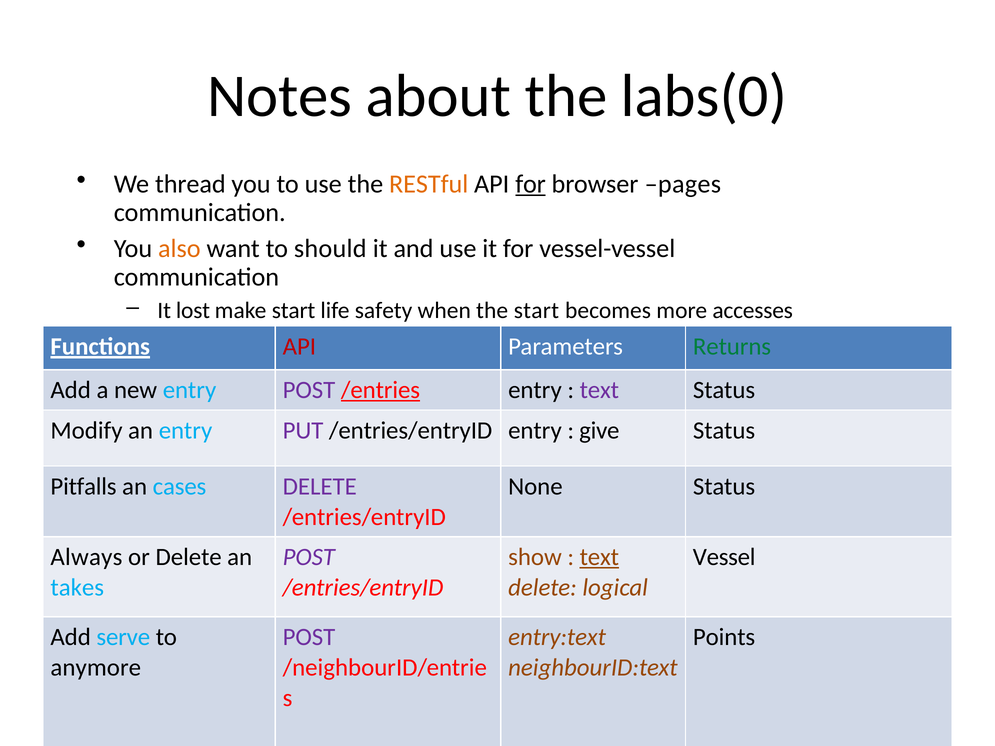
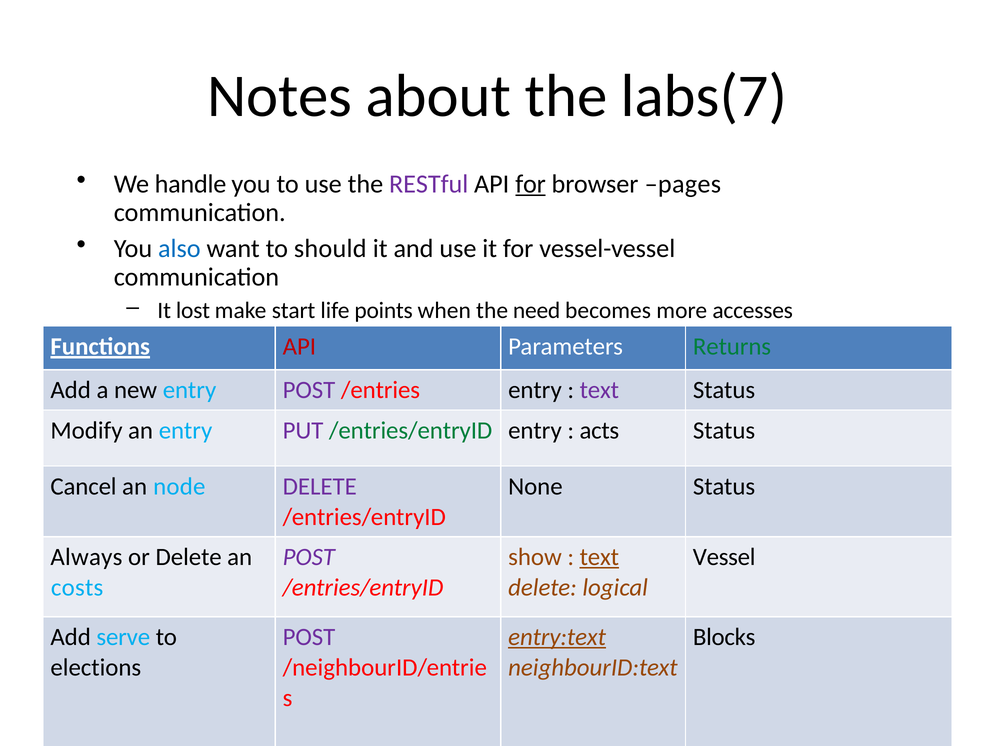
labs(0: labs(0 -> labs(7 (704, 96)
thread: thread -> handle (190, 184)
RESTful colour: orange -> purple (429, 184)
also colour: orange -> blue (179, 249)
safety: safety -> points (384, 311)
the start: start -> need (537, 311)
/entries underline: present -> none (380, 390)
/entries/entryID colour: black -> green (411, 431)
give: give -> acts (599, 431)
Pitfalls: Pitfalls -> Cancel (84, 487)
cases: cases -> node (179, 487)
takes: takes -> costs (77, 588)
entry:text underline: none -> present (557, 637)
Points: Points -> Blocks (724, 637)
anymore: anymore -> elections (96, 668)
